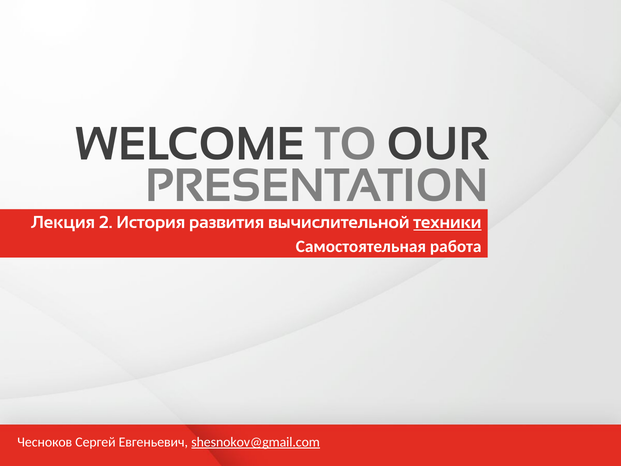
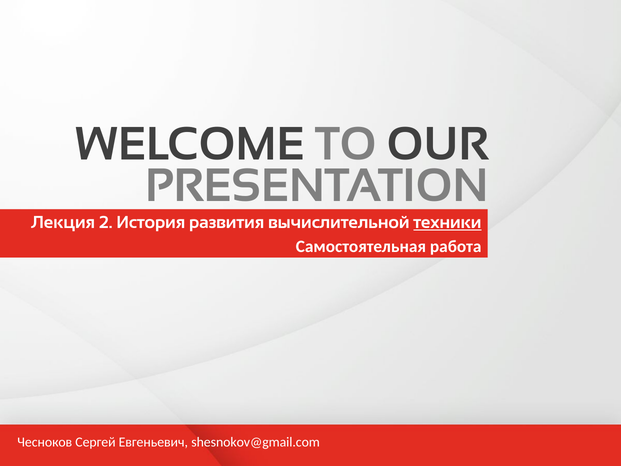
shesnokov@gmail.com underline: present -> none (256, 442)
